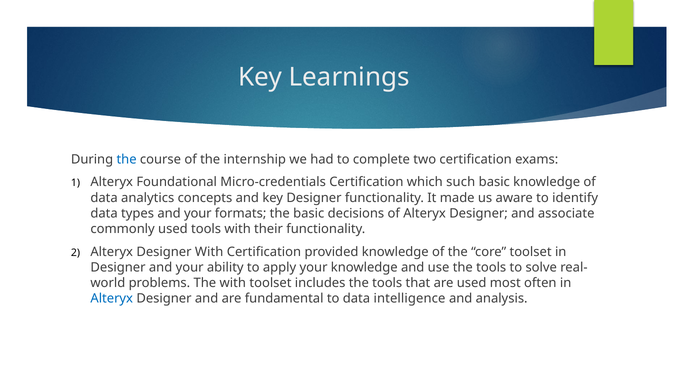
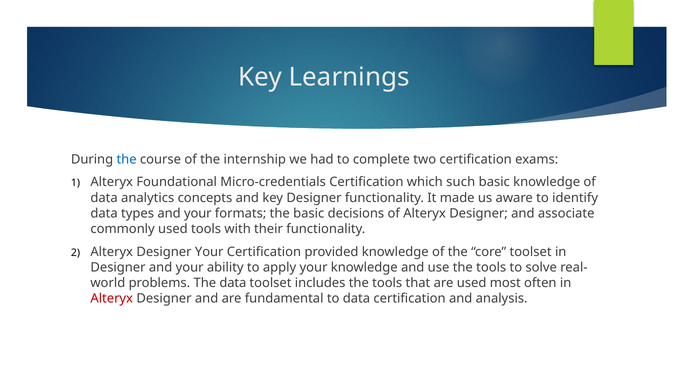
Designer With: With -> Your (209, 252)
The with: with -> data (233, 283)
Alteryx colour: blue -> red (112, 299)
data intelligence: intelligence -> certification (410, 299)
